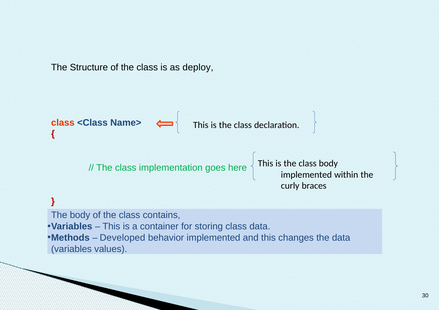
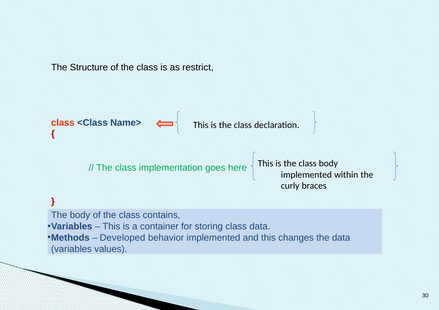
deploy: deploy -> restrict (198, 68)
